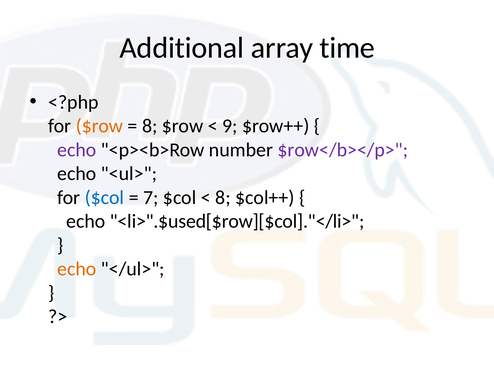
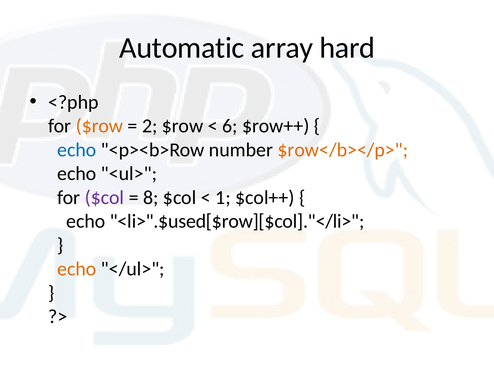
Additional: Additional -> Automatic (182, 48)
time: time -> hard (347, 48)
8: 8 -> 2 (150, 126)
9: 9 -> 6 (230, 126)
echo colour: purple -> blue (77, 150)
$row</b></p> colour: purple -> orange (343, 150)
$col colour: blue -> purple (104, 198)
7: 7 -> 8 (151, 198)
8: 8 -> 1 (223, 198)
